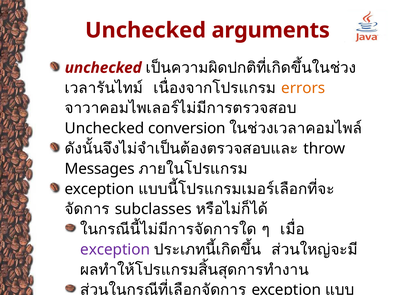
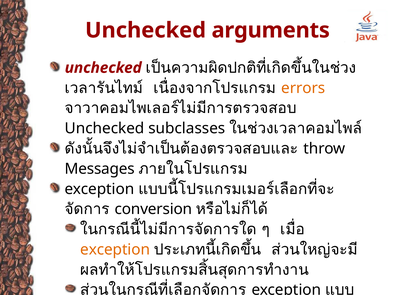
conversion: conversion -> subclasses (187, 129)
subclasses: subclasses -> conversion (153, 210)
exception colour: purple -> orange (115, 250)
